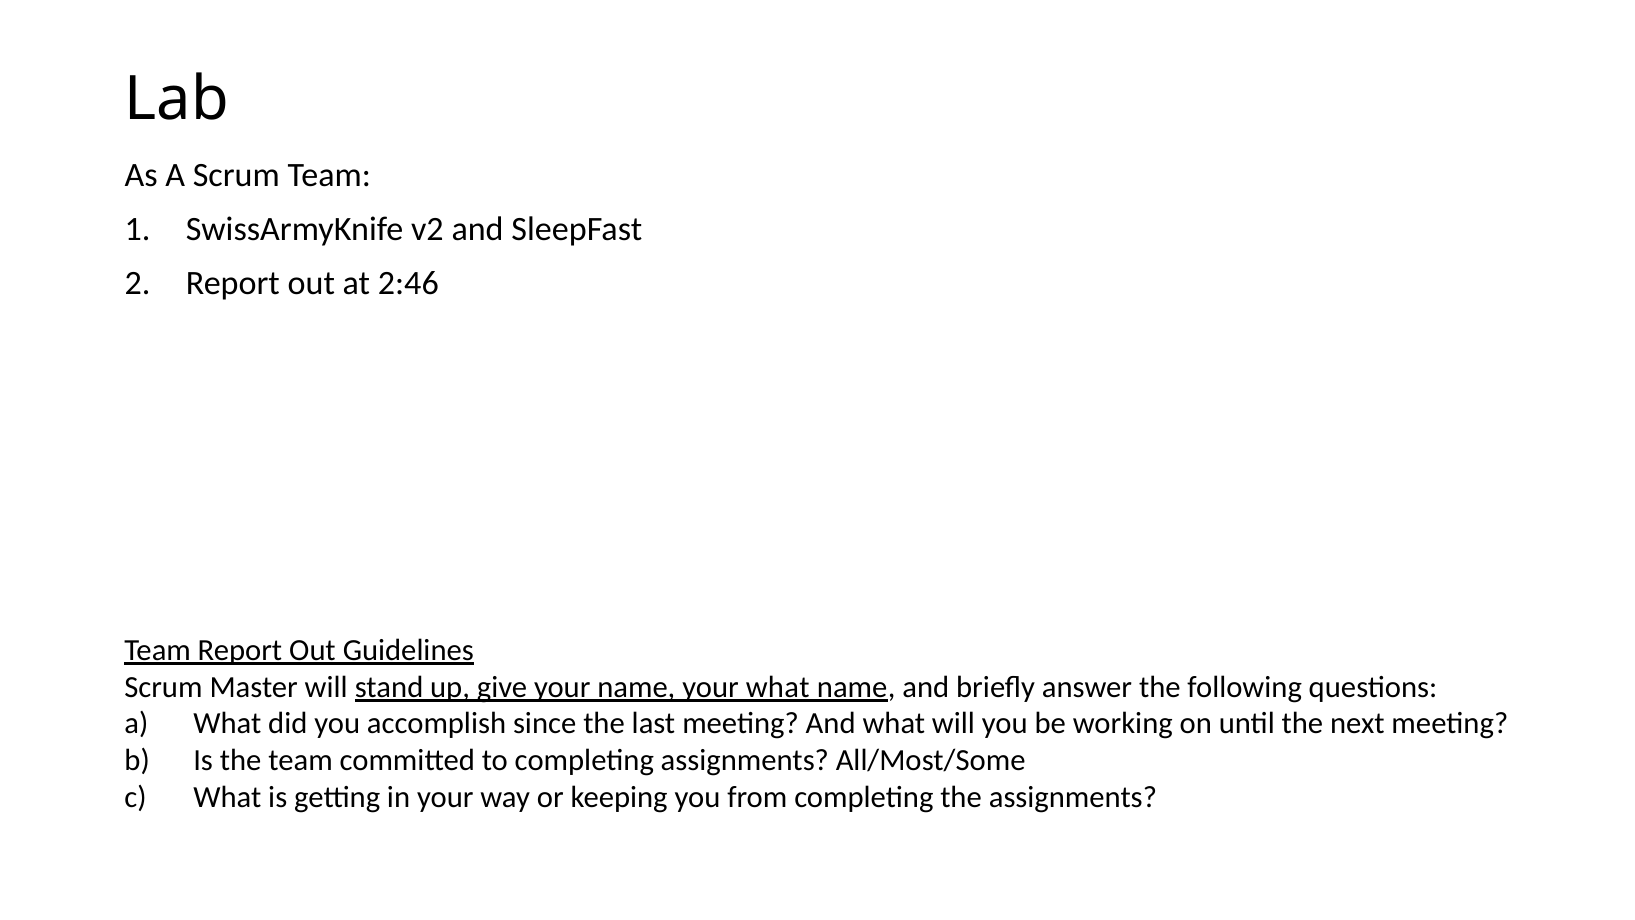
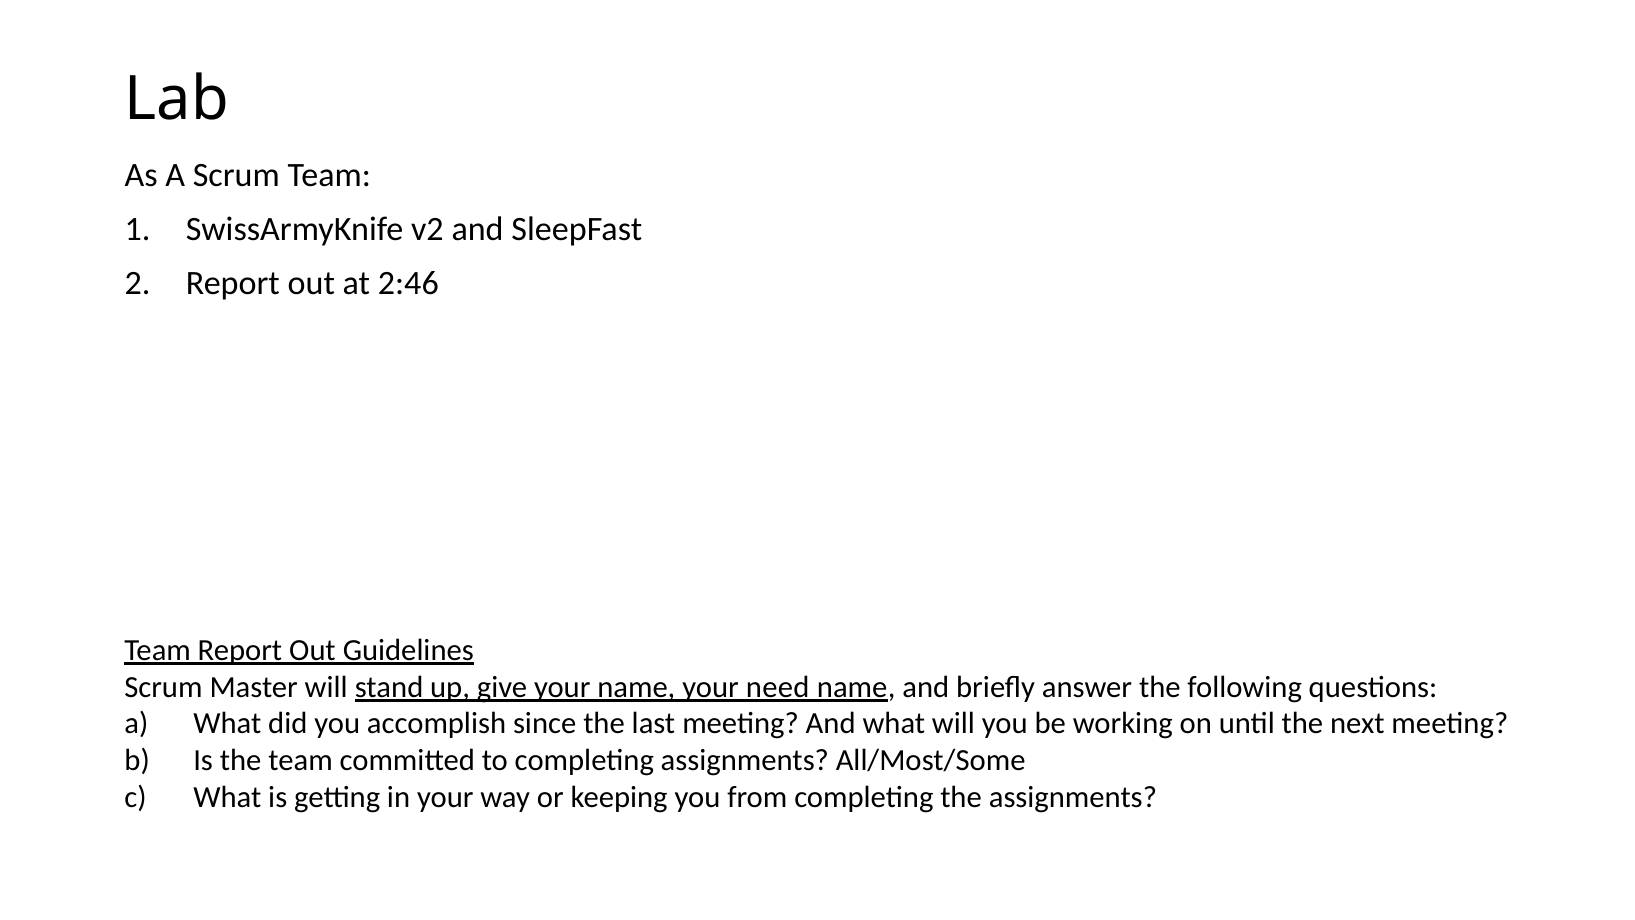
your what: what -> need (778, 687)
